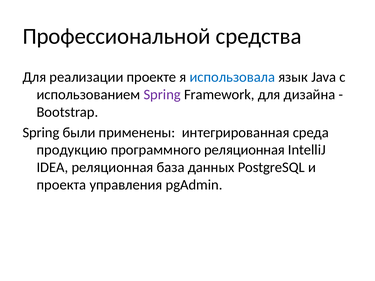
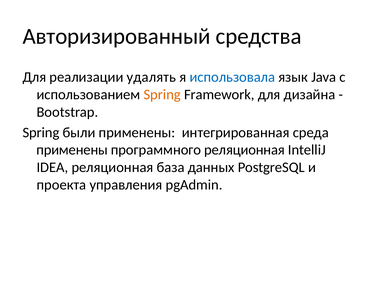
Профессиональной: Профессиональной -> Авторизированный (117, 36)
проекте: проекте -> удалять (151, 77)
Spring colour: purple -> orange (162, 95)
продукцию: продукцию -> применены (72, 150)
